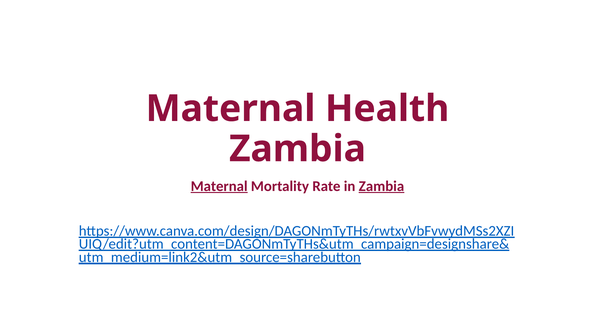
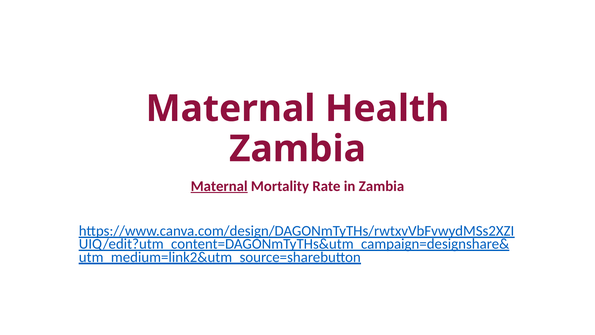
Zambia underline: present -> none (381, 186)
